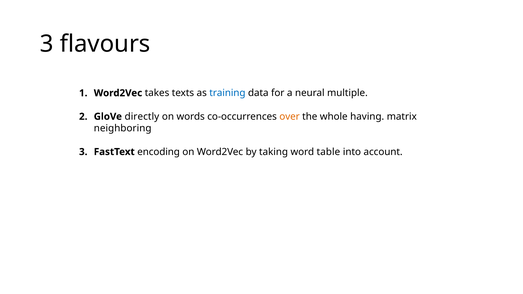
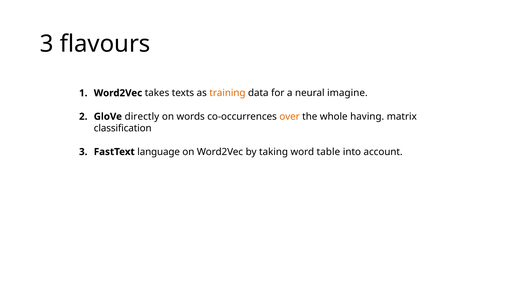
training colour: blue -> orange (227, 93)
multiple: multiple -> imagine (347, 93)
neighboring: neighboring -> classification (123, 128)
encoding: encoding -> language (159, 152)
